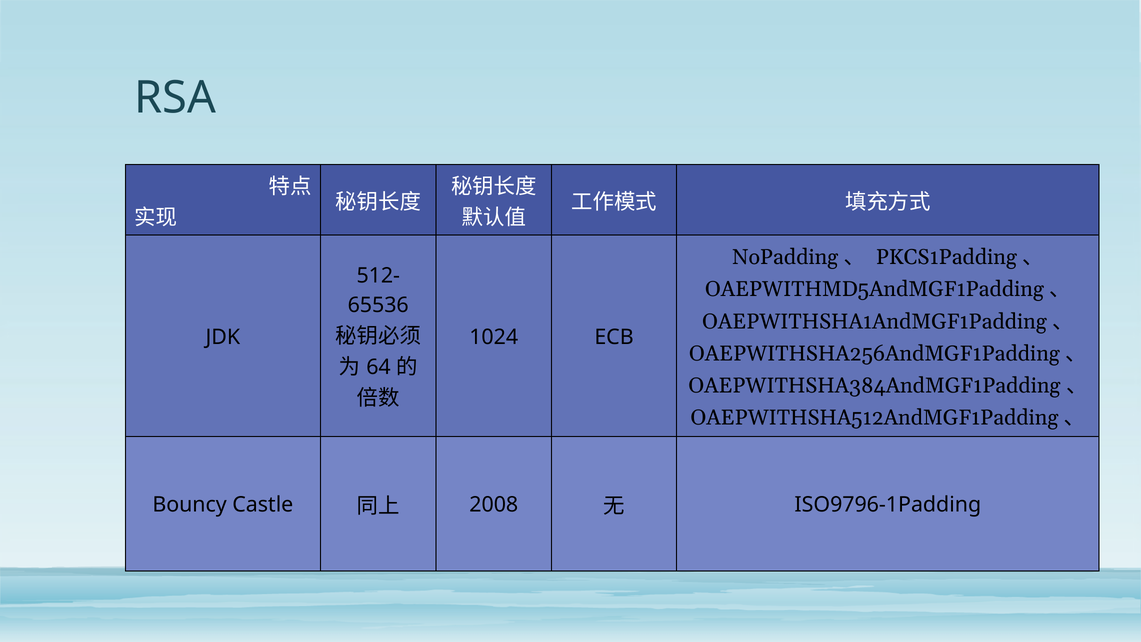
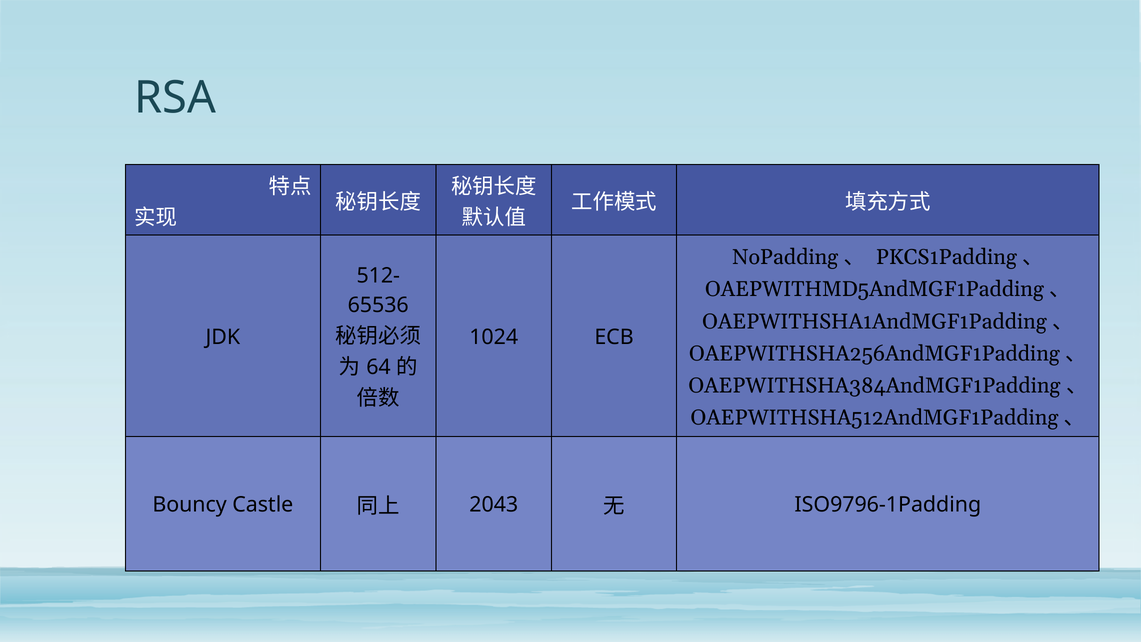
2008: 2008 -> 2043 (494, 505)
